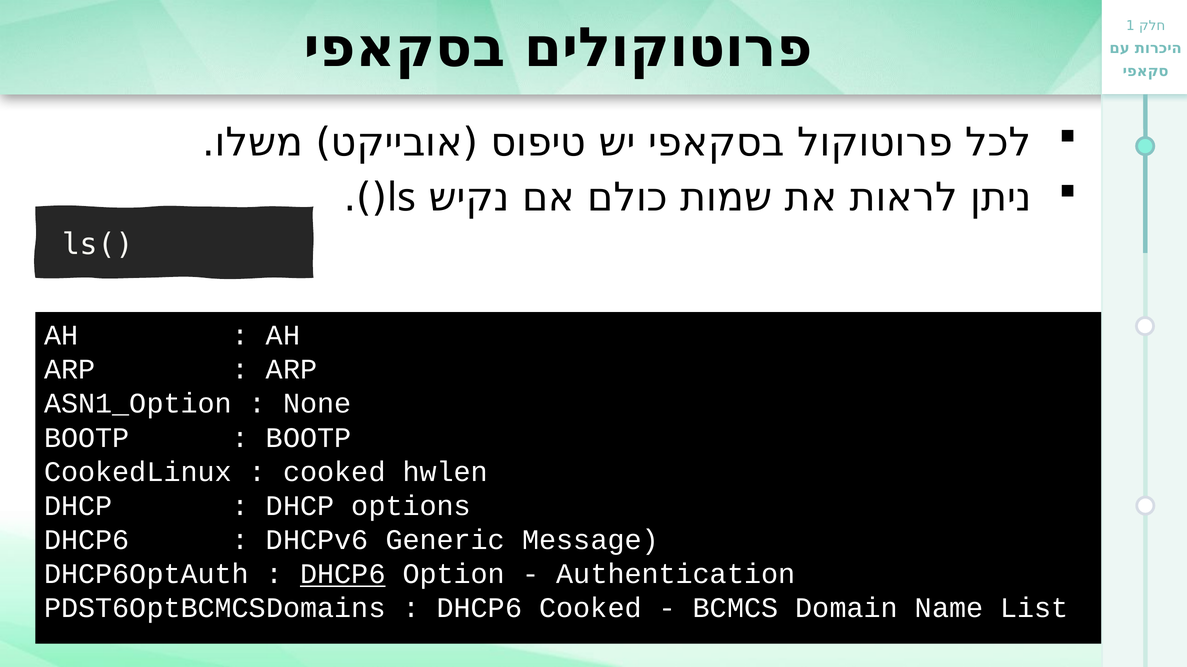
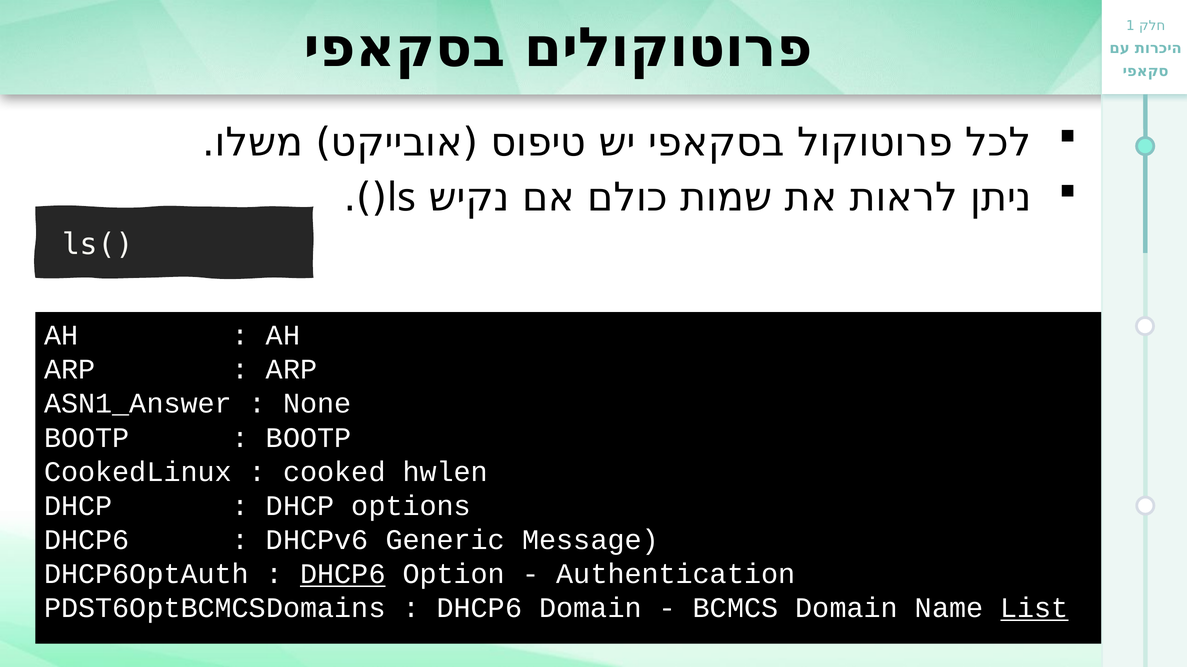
ASN1_Option: ASN1_Option -> ASN1_Answer (138, 404)
DHCP6 Cooked: Cooked -> Domain (590, 609)
List underline: none -> present (1034, 609)
